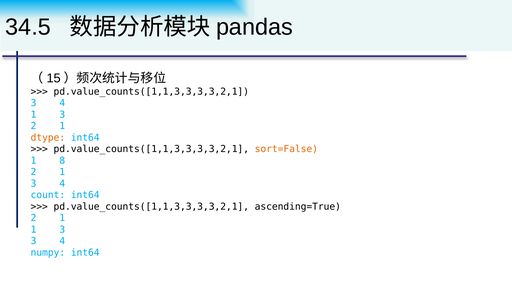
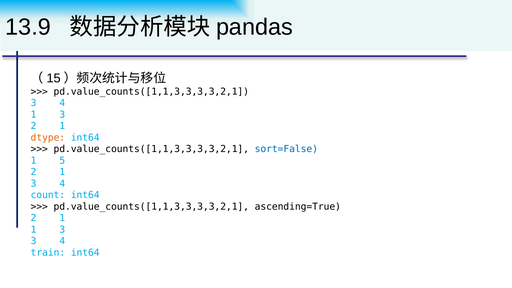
34.5: 34.5 -> 13.9 (28, 27)
sort=False colour: orange -> blue (286, 149)
8: 8 -> 5 (62, 161)
numpy: numpy -> train (48, 253)
